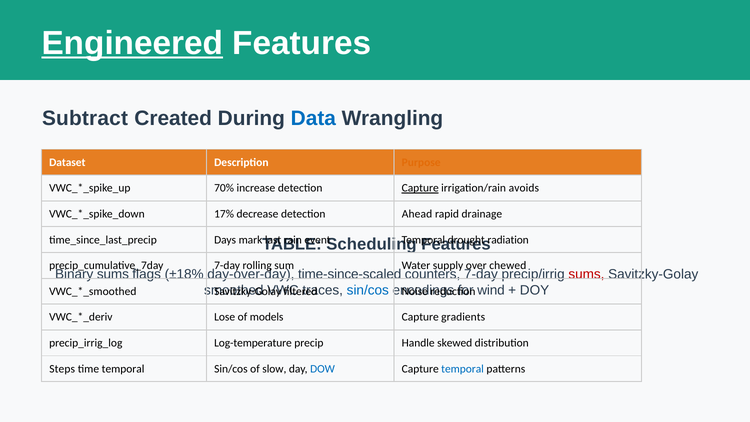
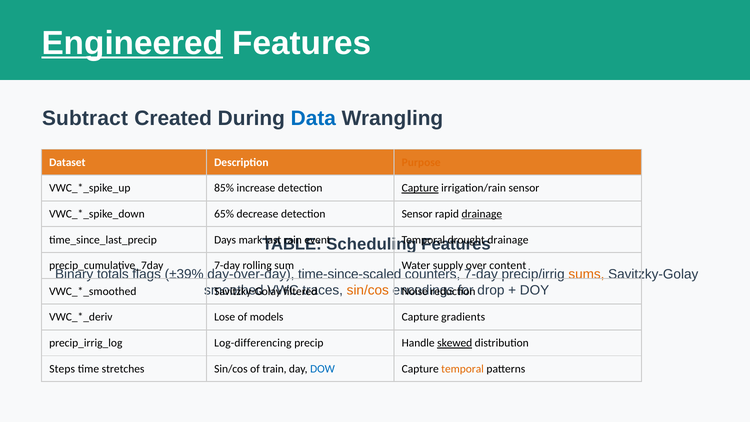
70%: 70% -> 85% (224, 188)
irrigation/rain avoids: avoids -> sensor (524, 188)
17%: 17% -> 65% (224, 214)
detection Ahead: Ahead -> Sensor (417, 214)
drainage underline: none -> present (482, 214)
radiation: radiation -> drainage (508, 240)
chewed: chewed -> content (508, 265)
Binary sums: sums -> totals (113, 274)
±18%: ±18% -> ±39% (184, 274)
sums colour: red -> orange (586, 274)
sin/cos colour: blue -> orange (368, 290)
wind: wind -> drop (491, 290)
Log-temperature: Log-temperature -> Log-differencing (253, 343)
skewed underline: none -> present (455, 343)
time temporal: temporal -> stretches (123, 369)
slow: slow -> train (274, 369)
temporal colour: blue -> orange (463, 369)
